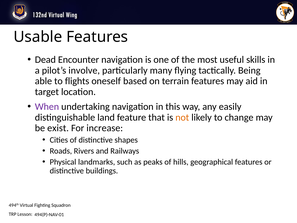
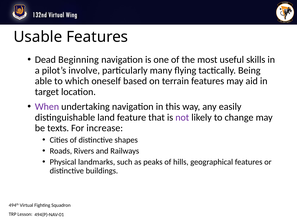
Encounter: Encounter -> Beginning (79, 60)
flights: flights -> which (77, 81)
not colour: orange -> purple (182, 117)
exist: exist -> texts (58, 128)
